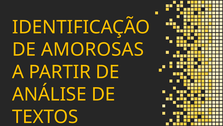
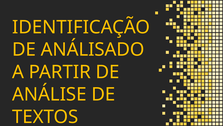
AMOROSAS: AMOROSAS -> ANÁLISADO (93, 49)
